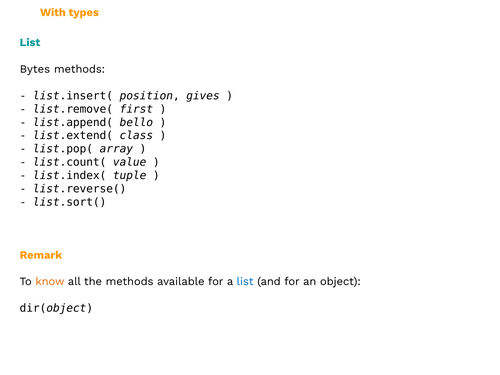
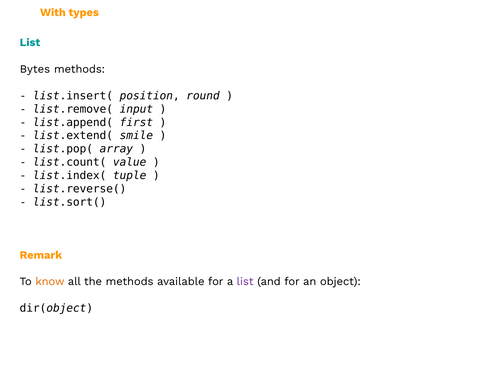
gives: gives -> round (203, 96)
first: first -> input (136, 109)
bello: bello -> first (136, 122)
class: class -> smile (136, 136)
list colour: blue -> purple (245, 282)
